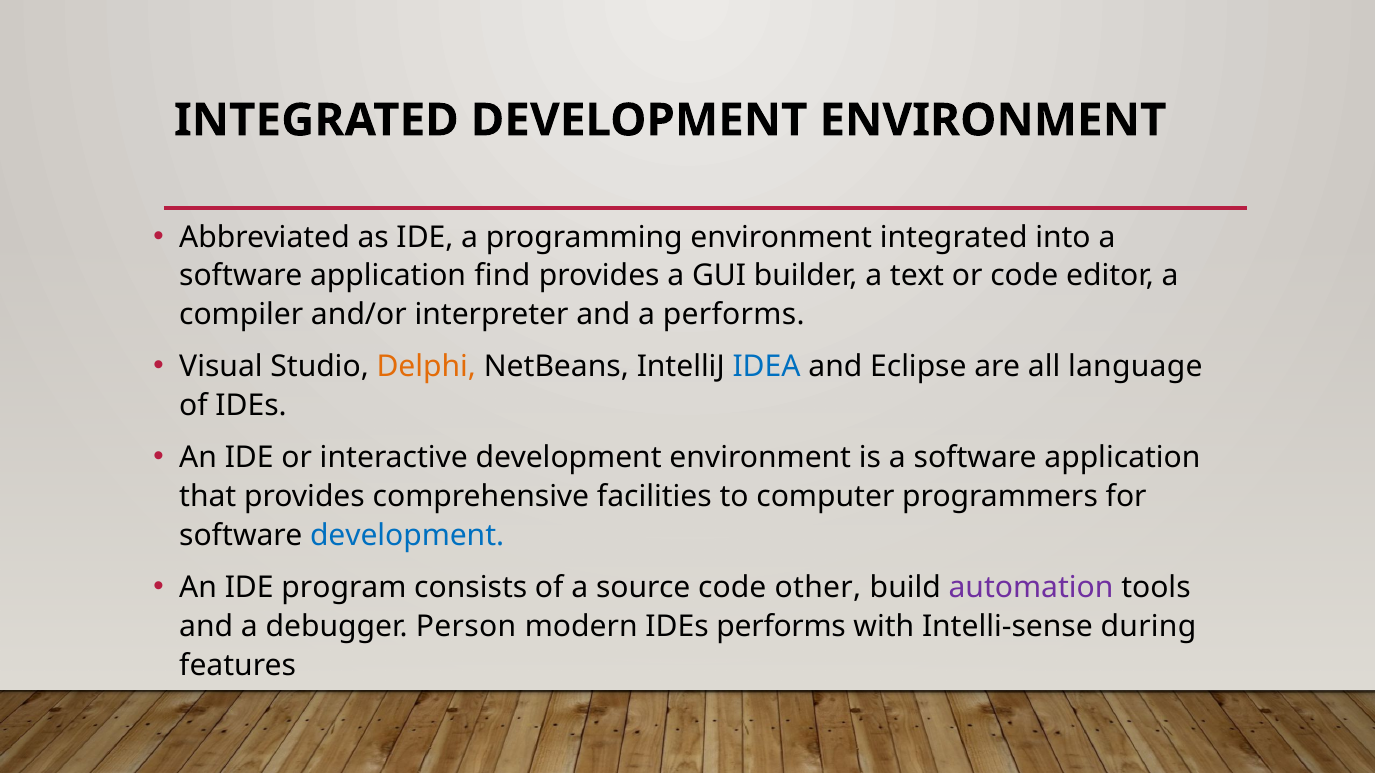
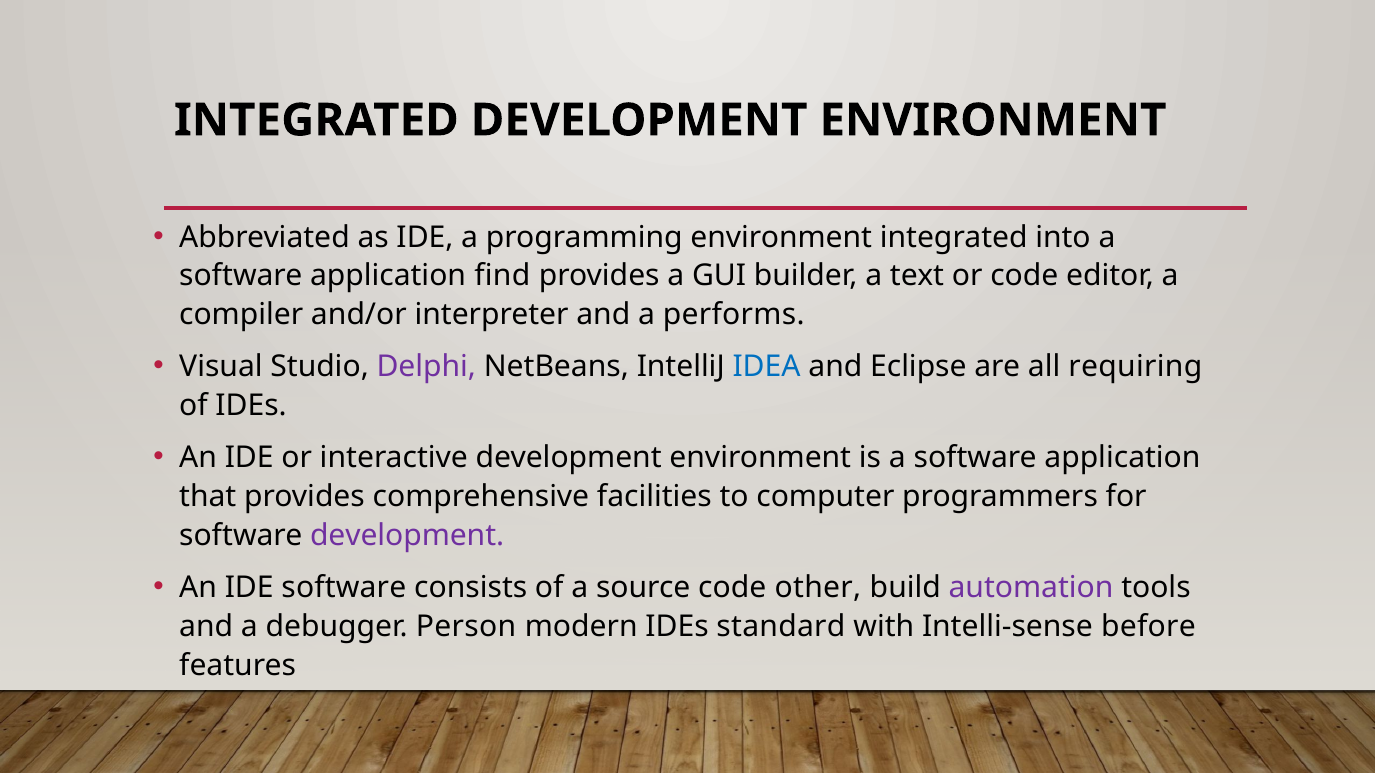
Delphi colour: orange -> purple (426, 367)
language: language -> requiring (1135, 367)
development colour: blue -> purple (407, 536)
IDE program: program -> software (344, 588)
IDEs performs: performs -> standard (781, 627)
during: during -> before (1148, 627)
